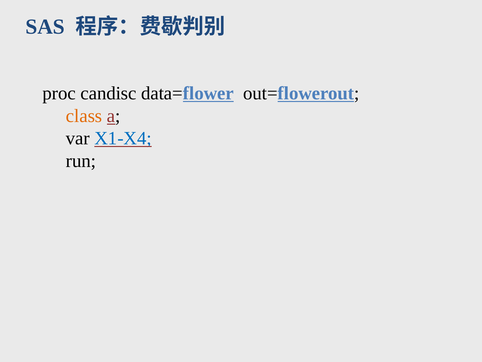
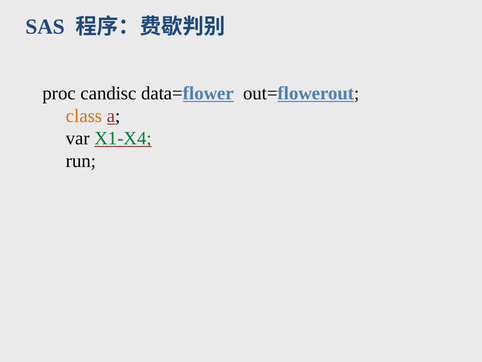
X1-X4 colour: blue -> green (123, 138)
